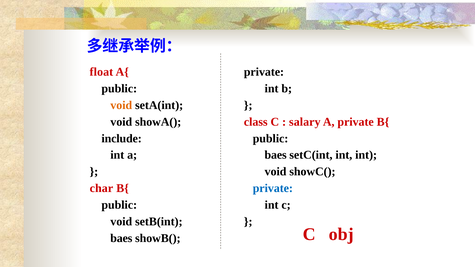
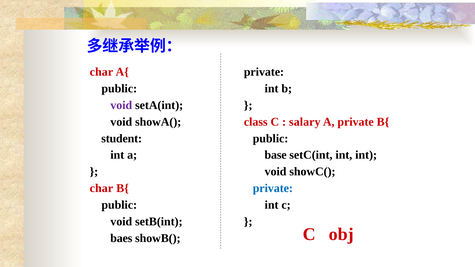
float: float -> char (101, 72)
void colour: orange -> purple (121, 105)
include: include -> student (122, 139)
baes: baes -> base (276, 155)
